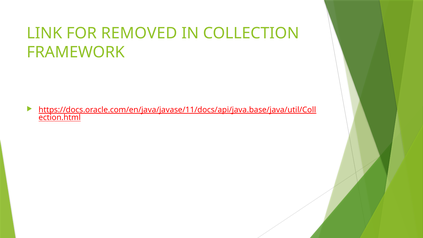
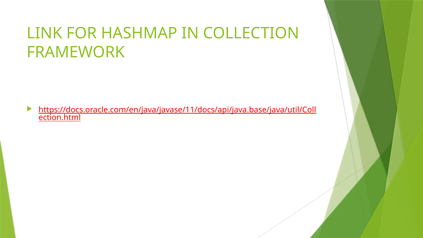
REMOVED: REMOVED -> HASHMAP (139, 33)
